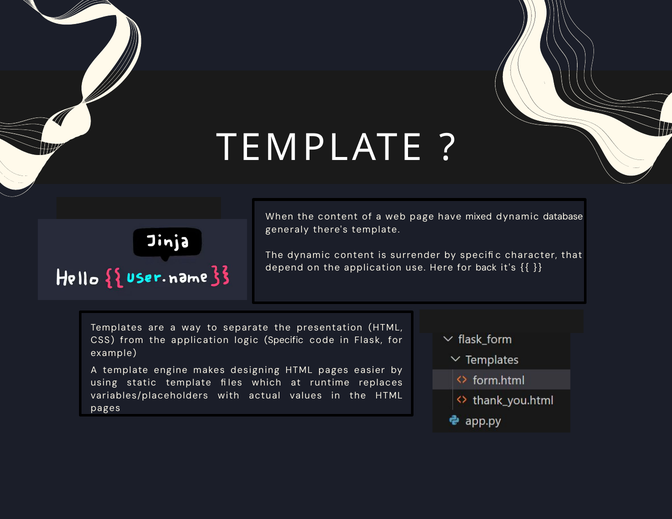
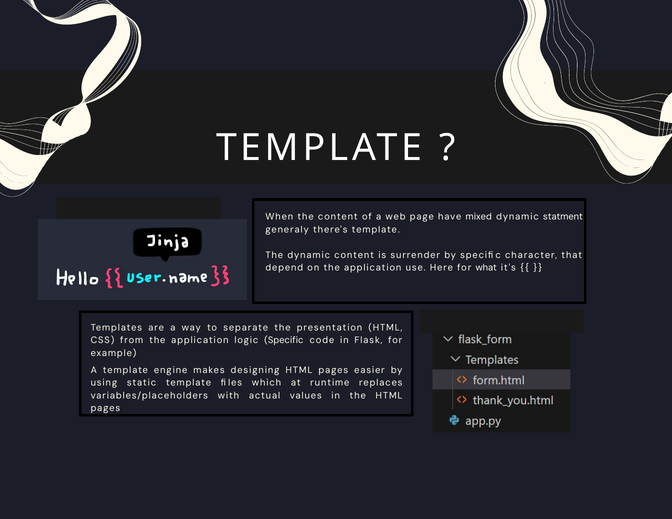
database: database -> statment (563, 217)
back: back -> what (486, 268)
